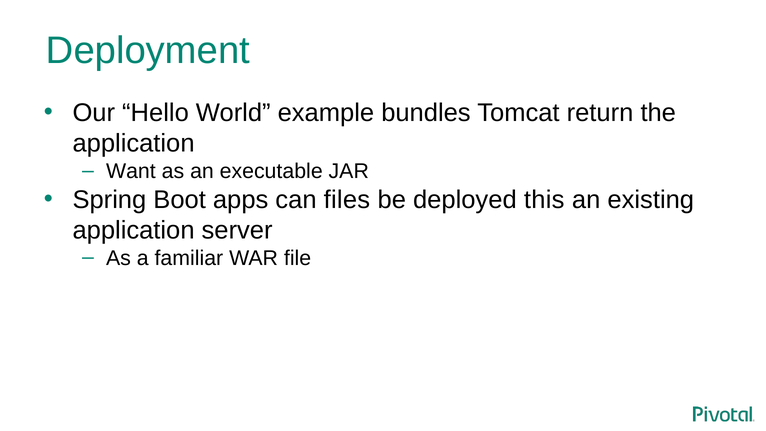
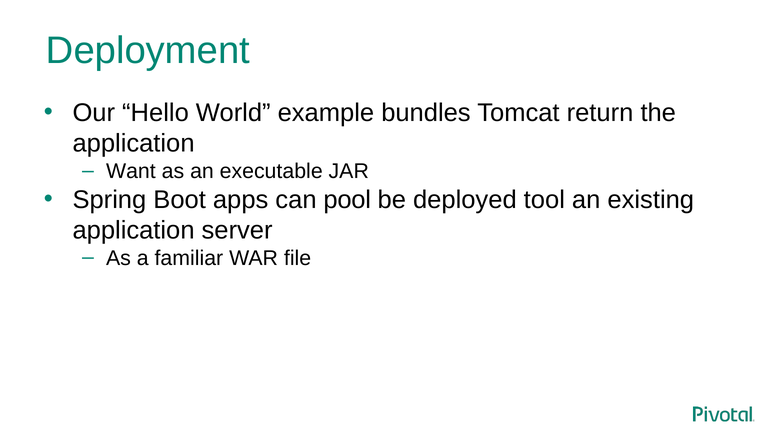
files: files -> pool (347, 200)
this: this -> tool (544, 200)
